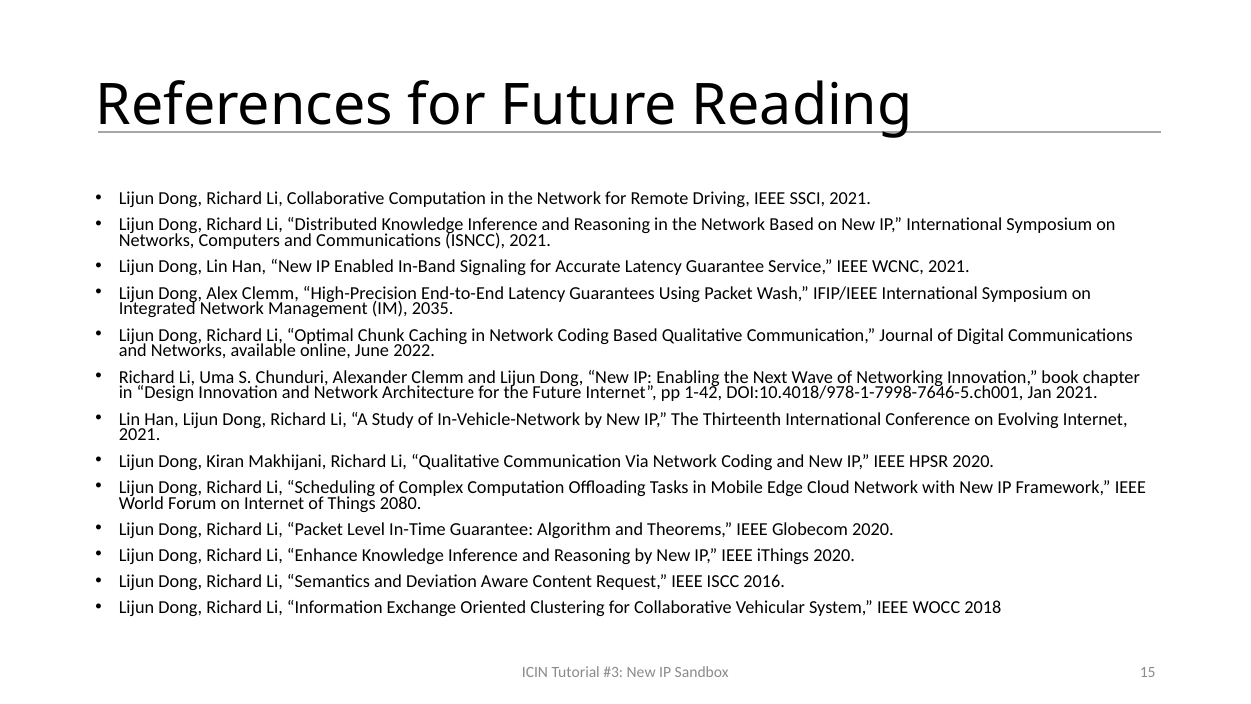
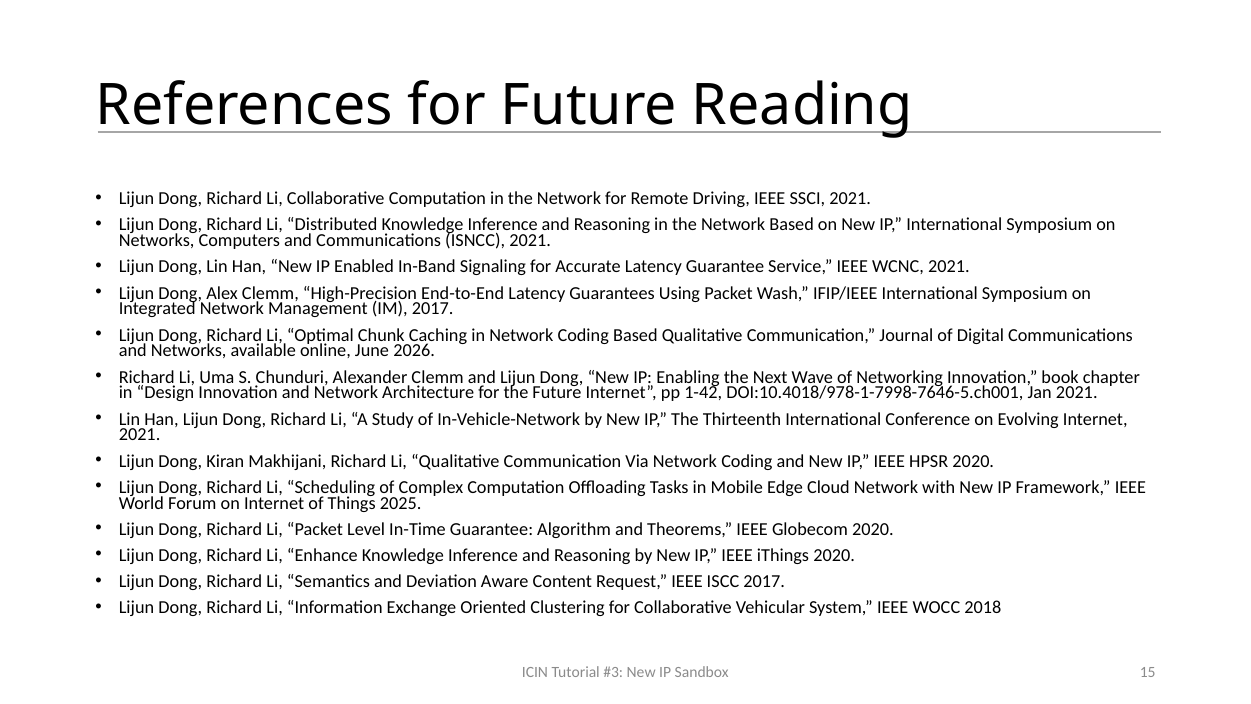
IM 2035: 2035 -> 2017 (433, 309)
2022: 2022 -> 2026 (414, 351)
2080: 2080 -> 2025 (401, 503)
ISCC 2016: 2016 -> 2017 (764, 581)
